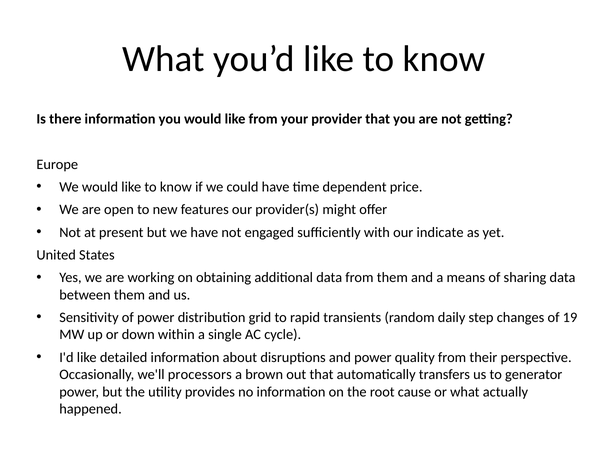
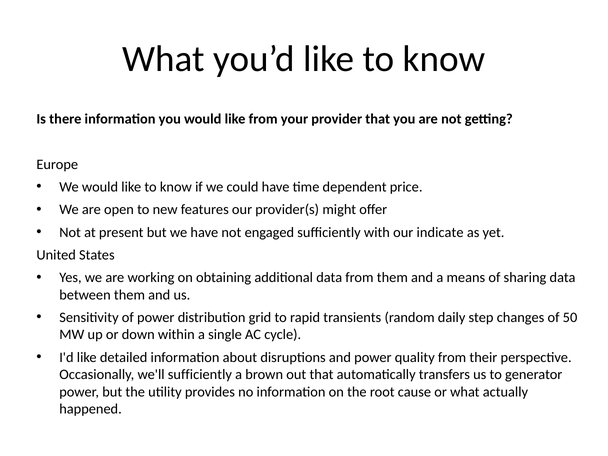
19: 19 -> 50 (570, 317)
we'll processors: processors -> sufficiently (200, 375)
